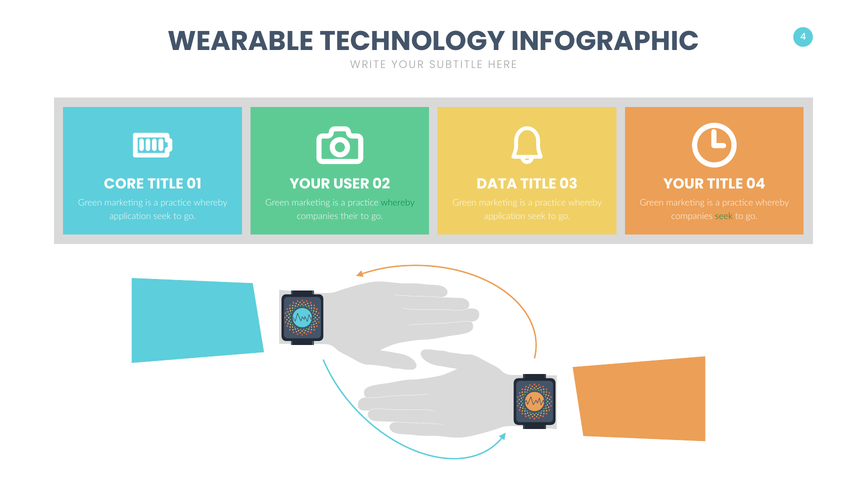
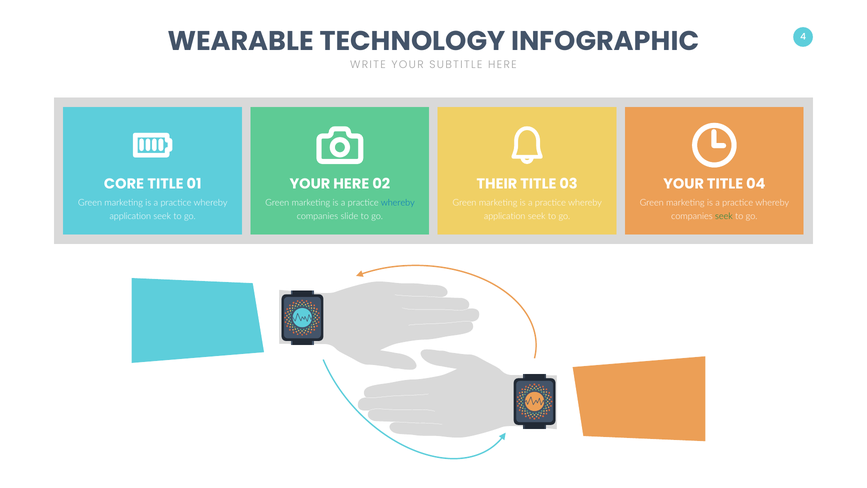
YOUR USER: USER -> HERE (351, 184)
DATA: DATA -> THEIR (497, 184)
whereby colour: green -> blue (398, 203)
their: their -> slide (349, 216)
